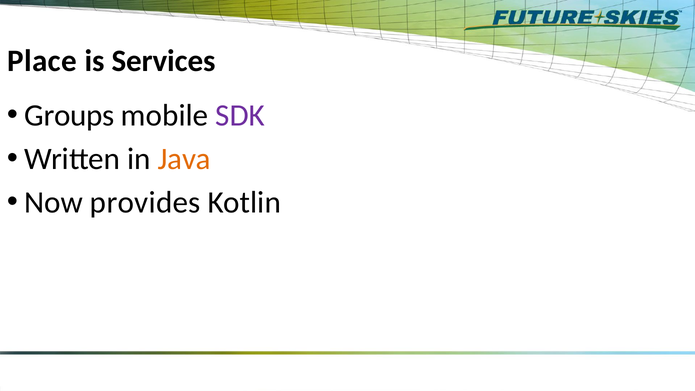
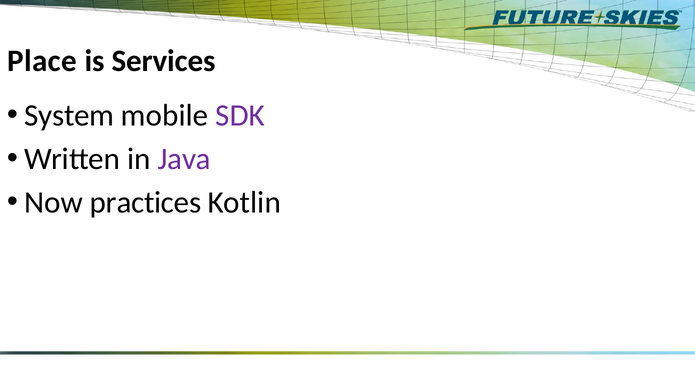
Groups: Groups -> System (69, 116)
Java colour: orange -> purple (184, 159)
provides: provides -> practices (146, 203)
